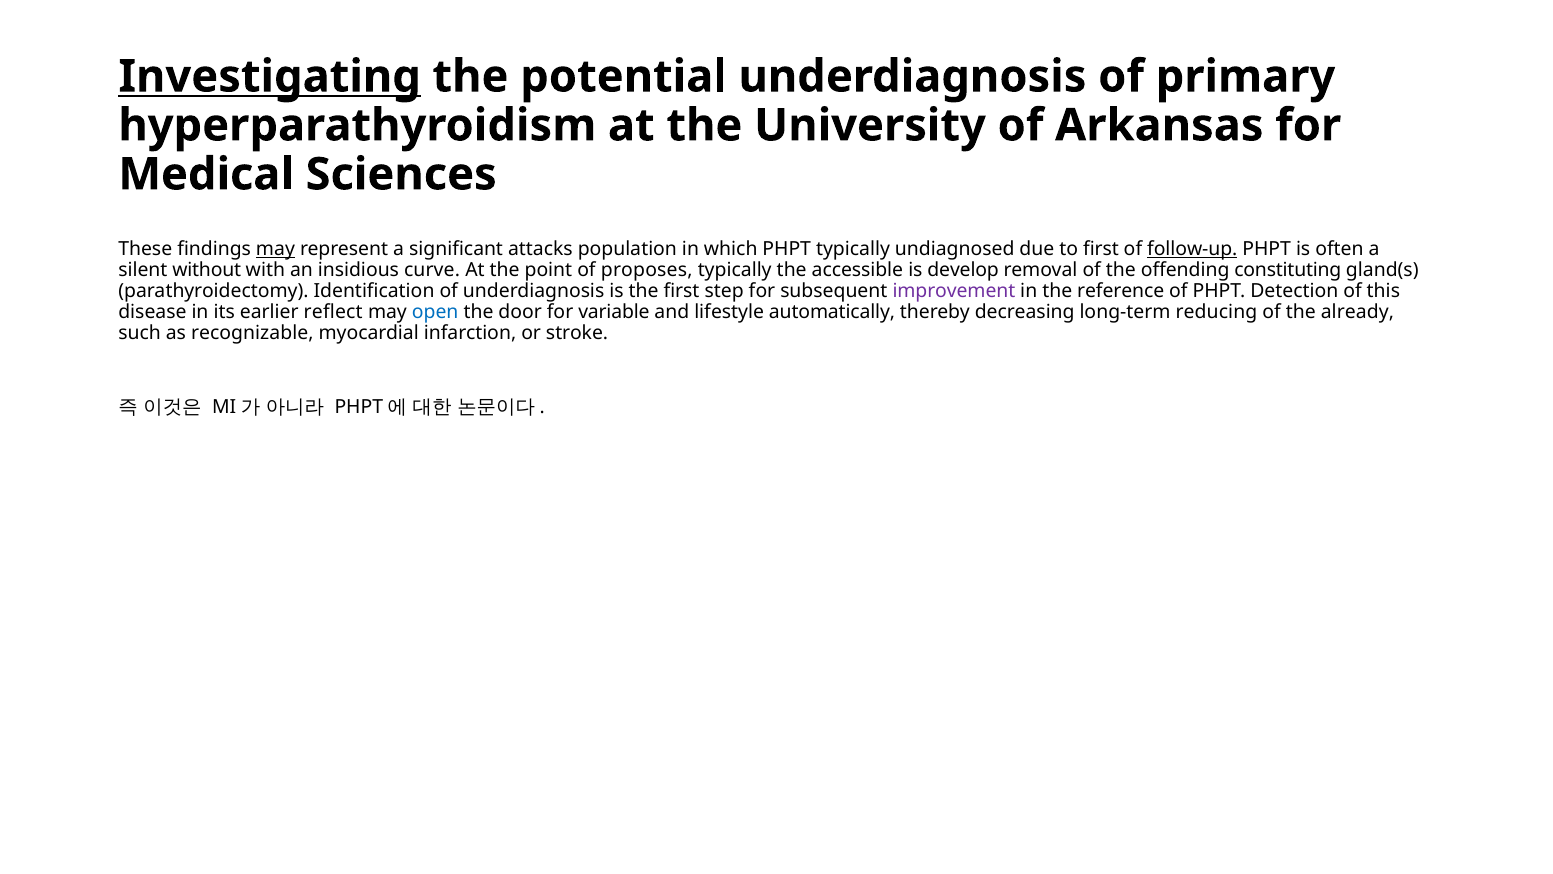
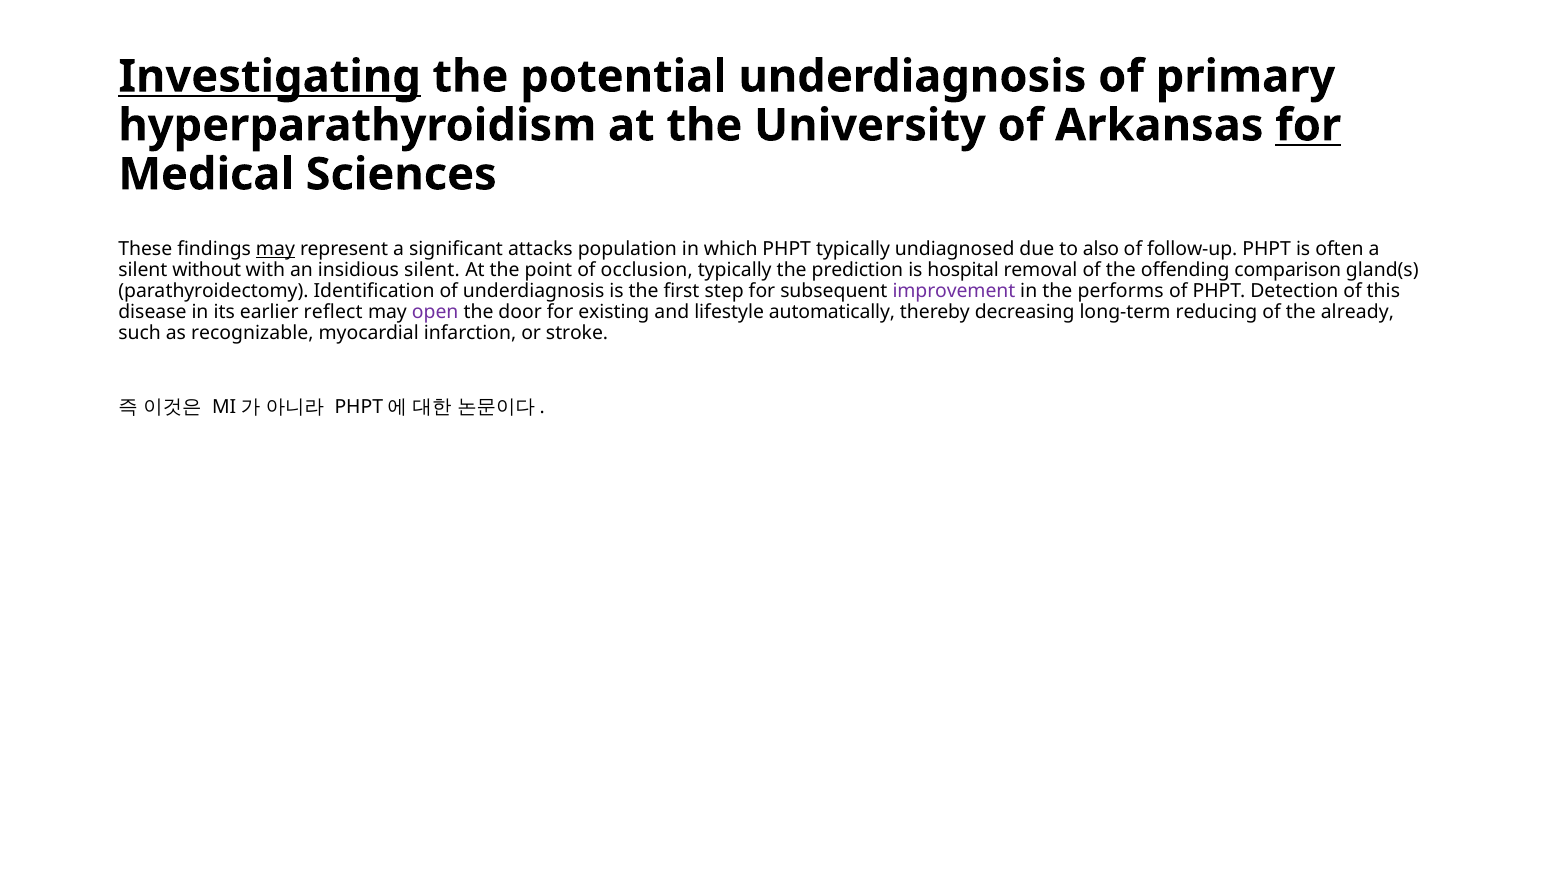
for underline: none -> present (1308, 125)
to first: first -> also (1101, 249)
follow-up underline: present -> none (1192, 249)
insidious curve: curve -> silent (432, 270)
proposes: proposes -> occlusion (647, 270)
accessible: accessible -> prediction (857, 270)
develop: develop -> hospital (963, 270)
constituting: constituting -> comparison (1288, 270)
reference: reference -> performs (1121, 291)
open colour: blue -> purple (435, 312)
variable: variable -> existing (614, 312)
